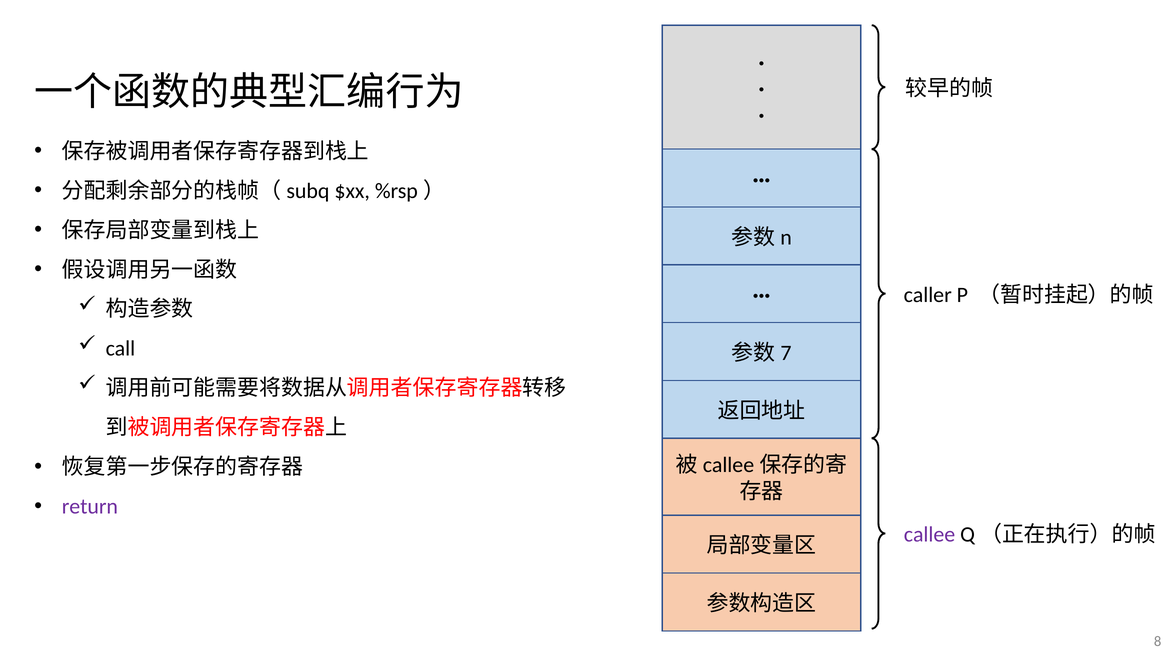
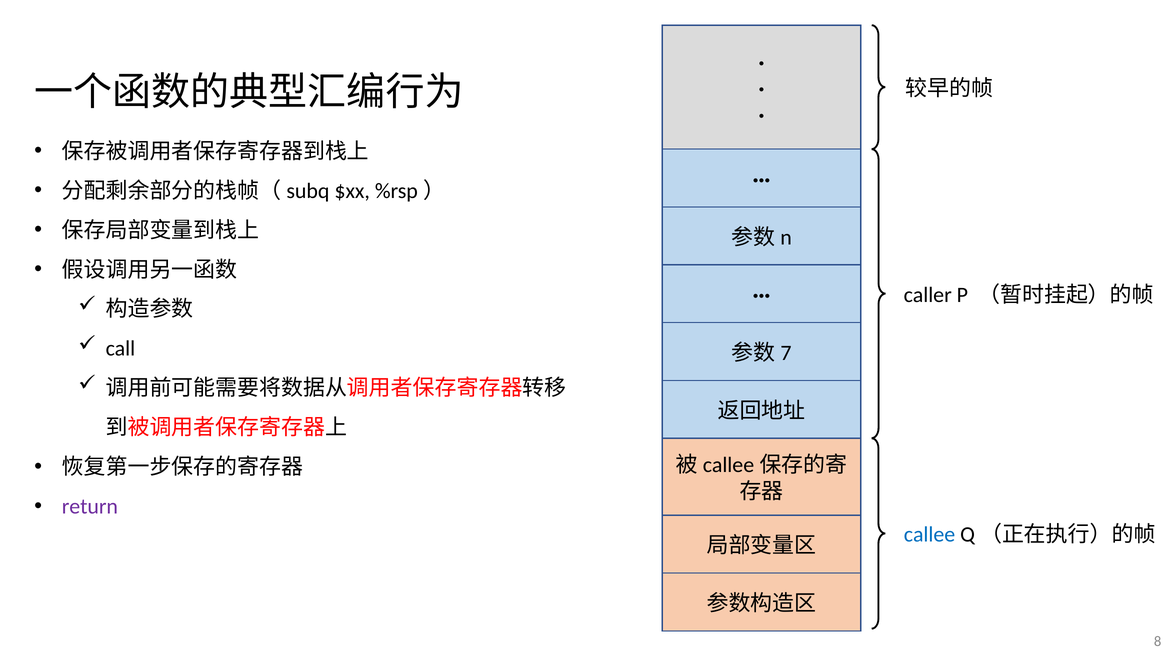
callee colour: purple -> blue (929, 535)
